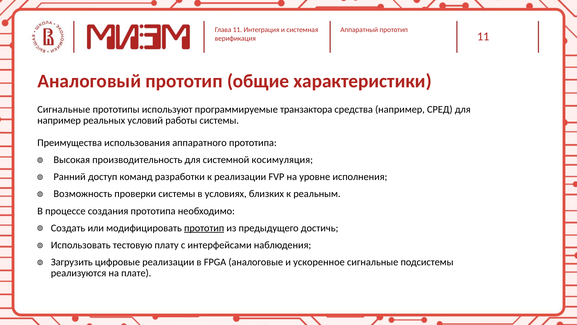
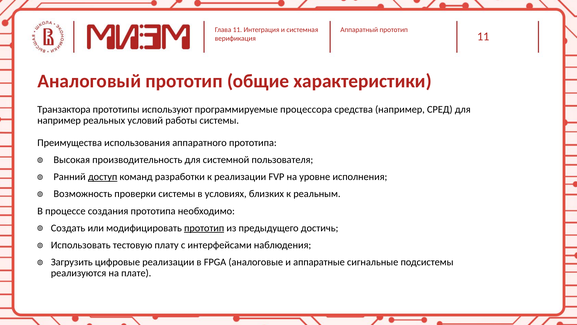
Сигнальные: Сигнальные -> Транзактора (64, 109)
транзактора: транзактора -> процессора (306, 109)
косимуляция: косимуляция -> пользователя (282, 160)
доступ underline: none -> present (103, 177)
ускоренное: ускоренное -> аппаратные (319, 262)
